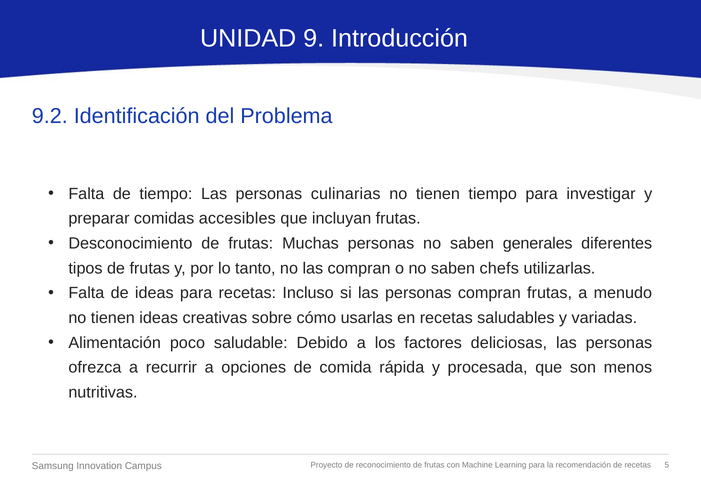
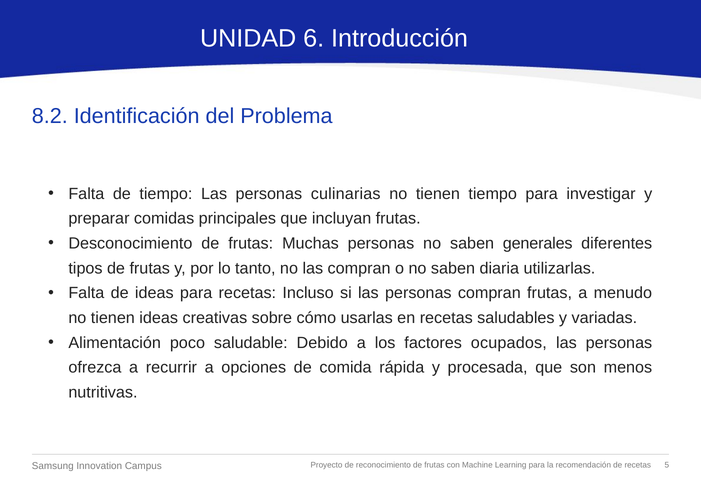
9: 9 -> 6 (314, 39)
9.2: 9.2 -> 8.2 (50, 116)
accesibles: accesibles -> principales (237, 219)
chefs: chefs -> diaria (499, 269)
deliciosas: deliciosas -> ocupados (509, 343)
